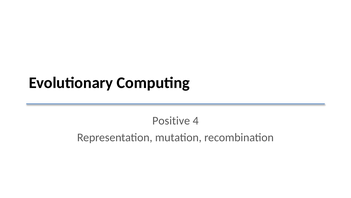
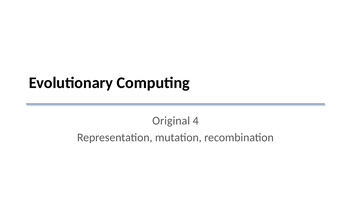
Positive: Positive -> Original (171, 120)
